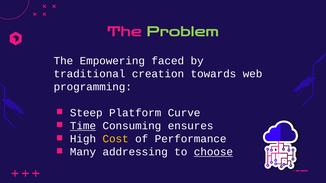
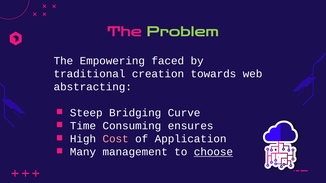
programming: programming -> abstracting (93, 87)
Platform: Platform -> Bridging (135, 113)
Time underline: present -> none (83, 126)
Cost colour: yellow -> pink (116, 139)
Performance: Performance -> Application (191, 139)
addressing: addressing -> management (135, 152)
